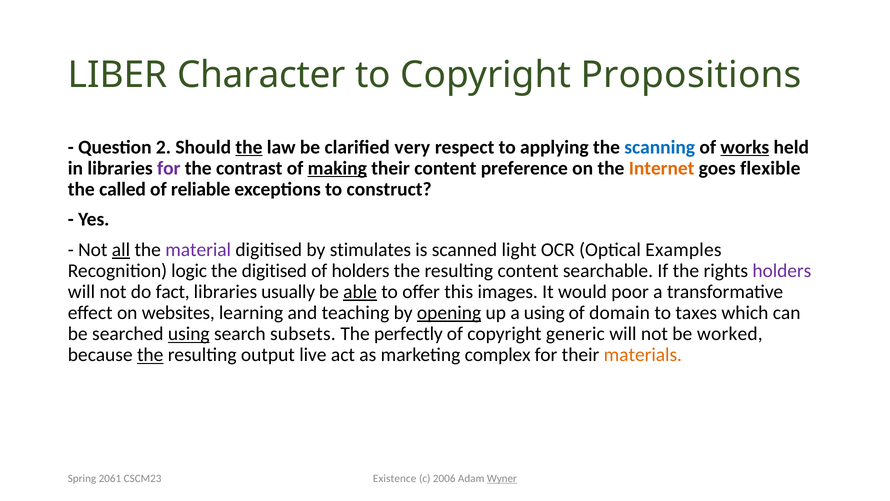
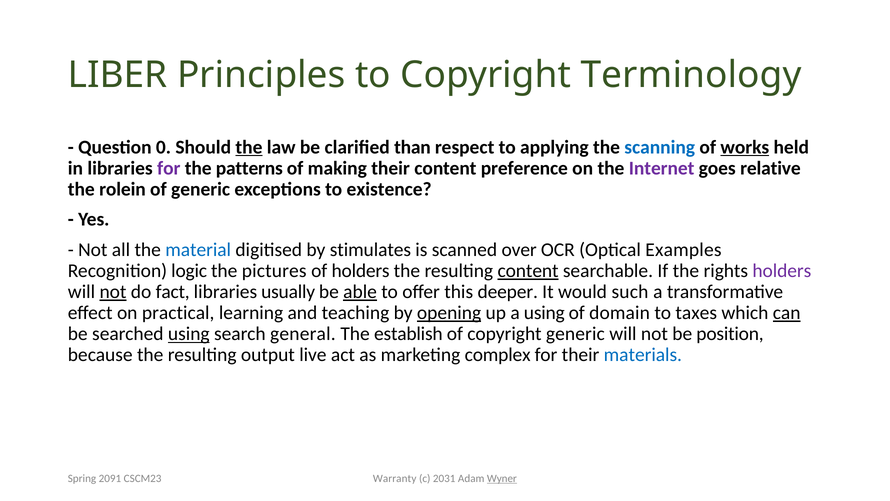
Character: Character -> Principles (261, 75)
Propositions: Propositions -> Terminology (691, 75)
2: 2 -> 0 (164, 147)
very: very -> than (412, 147)
contrast: contrast -> patterns (249, 168)
making underline: present -> none (337, 168)
Internet colour: orange -> purple (662, 168)
flexible: flexible -> relative (770, 168)
called: called -> rolein (122, 189)
of reliable: reliable -> generic (201, 189)
construct: construct -> existence (389, 189)
all underline: present -> none (121, 250)
material colour: purple -> blue (198, 250)
light: light -> over (519, 250)
the digitised: digitised -> pictures (274, 271)
content underline: none -> present (528, 271)
not underline: none -> present (113, 292)
images: images -> deeper (508, 292)
poor: poor -> such (630, 292)
websites: websites -> practical (178, 313)
can underline: none -> present (787, 313)
subsets: subsets -> general (303, 334)
perfectly: perfectly -> establish (408, 334)
worked: worked -> position (730, 334)
the underline: present -> none (150, 355)
materials colour: orange -> blue (643, 355)
Existence: Existence -> Warranty (395, 478)
2006: 2006 -> 2031 (444, 478)
2061: 2061 -> 2091 (110, 478)
